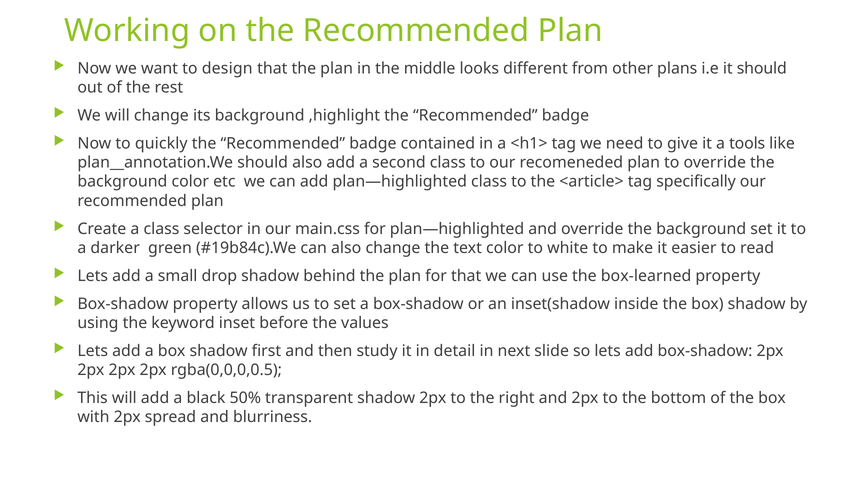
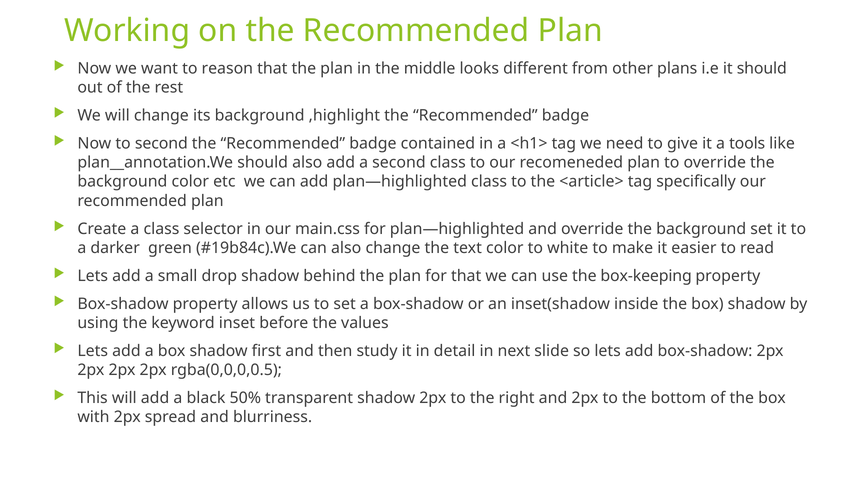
design: design -> reason (227, 68)
to quickly: quickly -> second (161, 143)
box-learned: box-learned -> box-keeping (646, 276)
